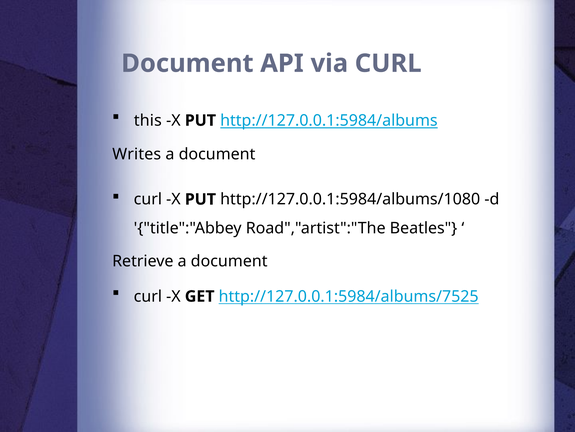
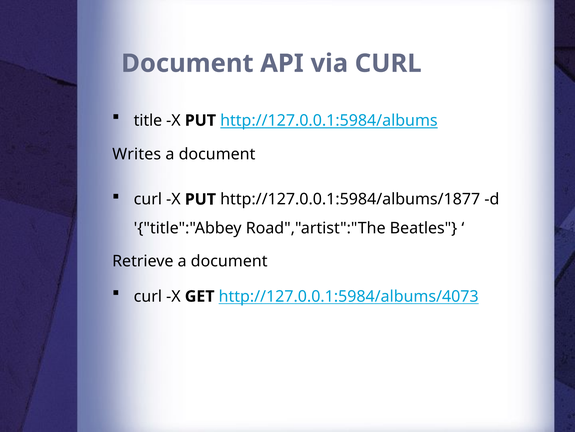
this: this -> title (148, 120)
http://127.0.0.1:5984/albums/1080: http://127.0.0.1:5984/albums/1080 -> http://127.0.0.1:5984/albums/1877 (350, 199)
http://127.0.0.1:5984/albums/7525: http://127.0.0.1:5984/albums/7525 -> http://127.0.0.1:5984/albums/4073 (349, 296)
